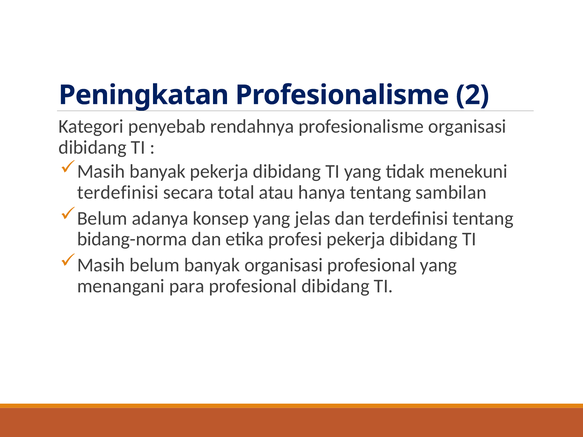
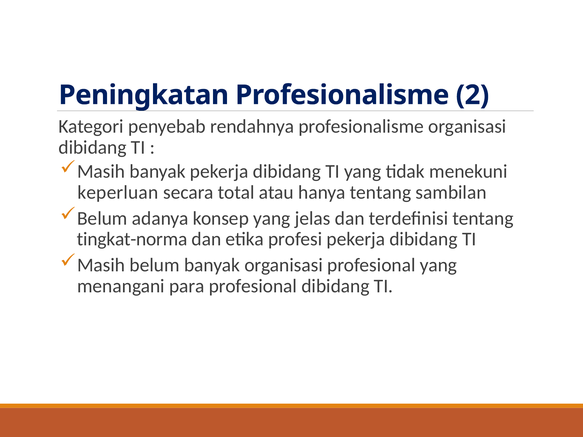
terdefinisi: terdefinisi -> keperluan (118, 193)
bidang-norma: bidang-norma -> tingkat-norma (132, 239)
